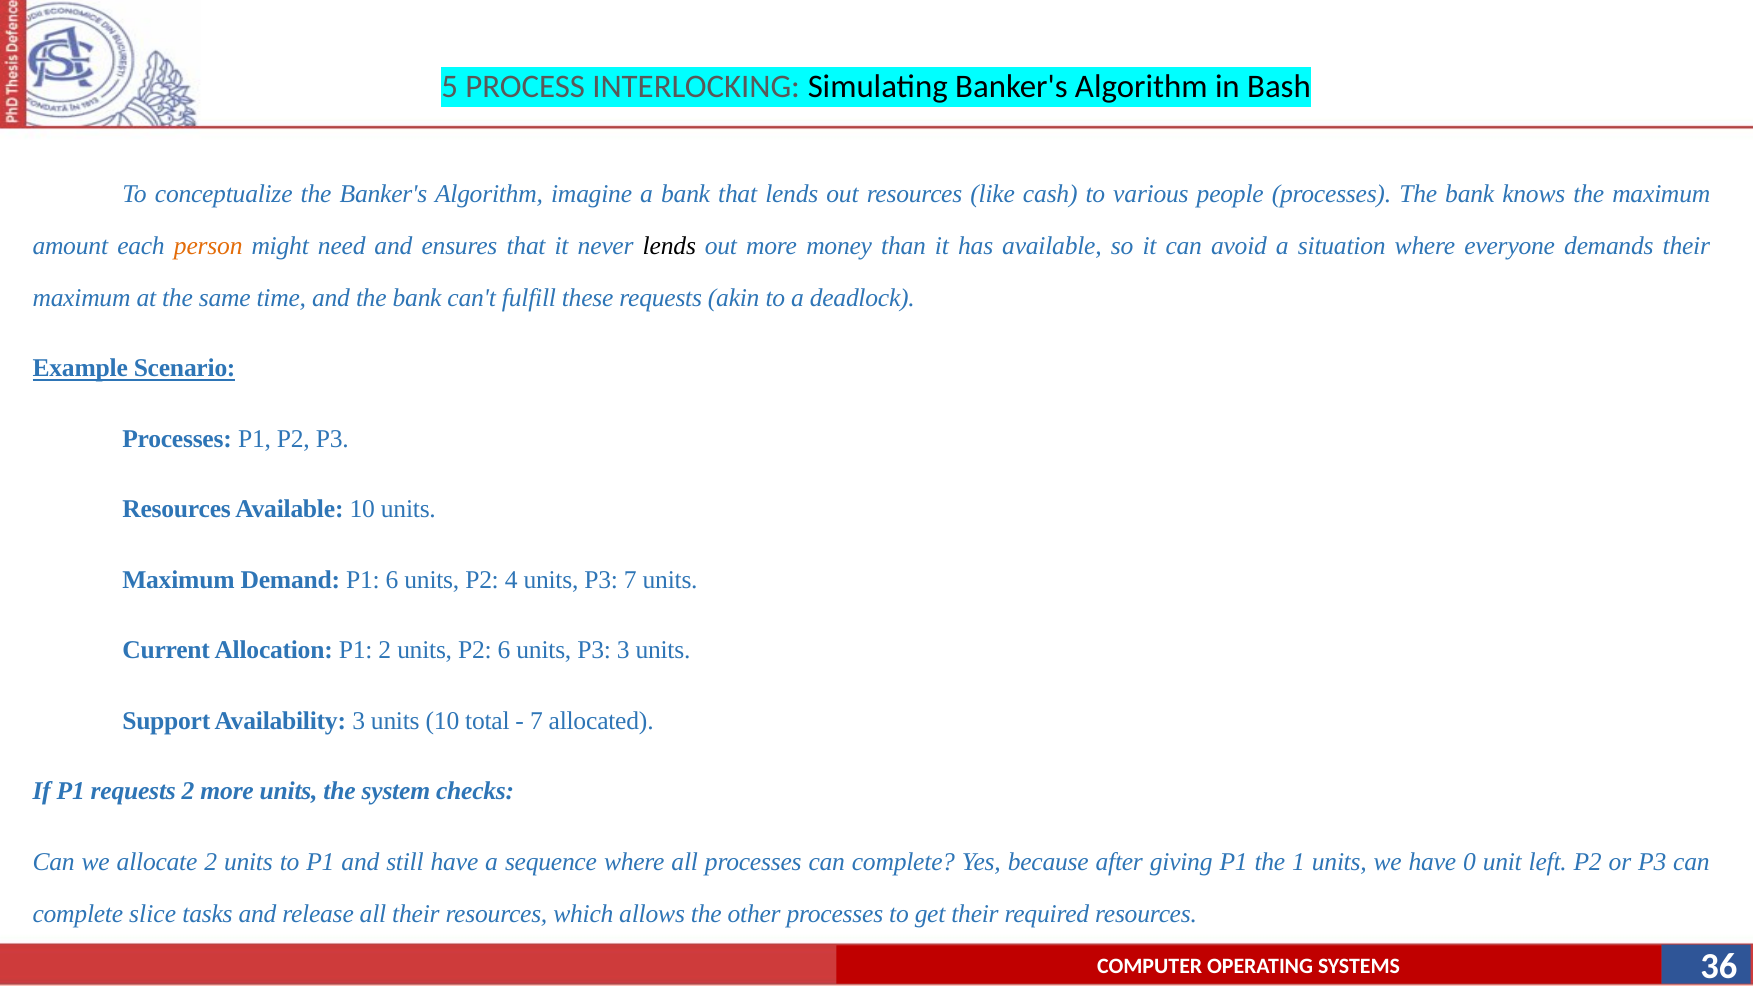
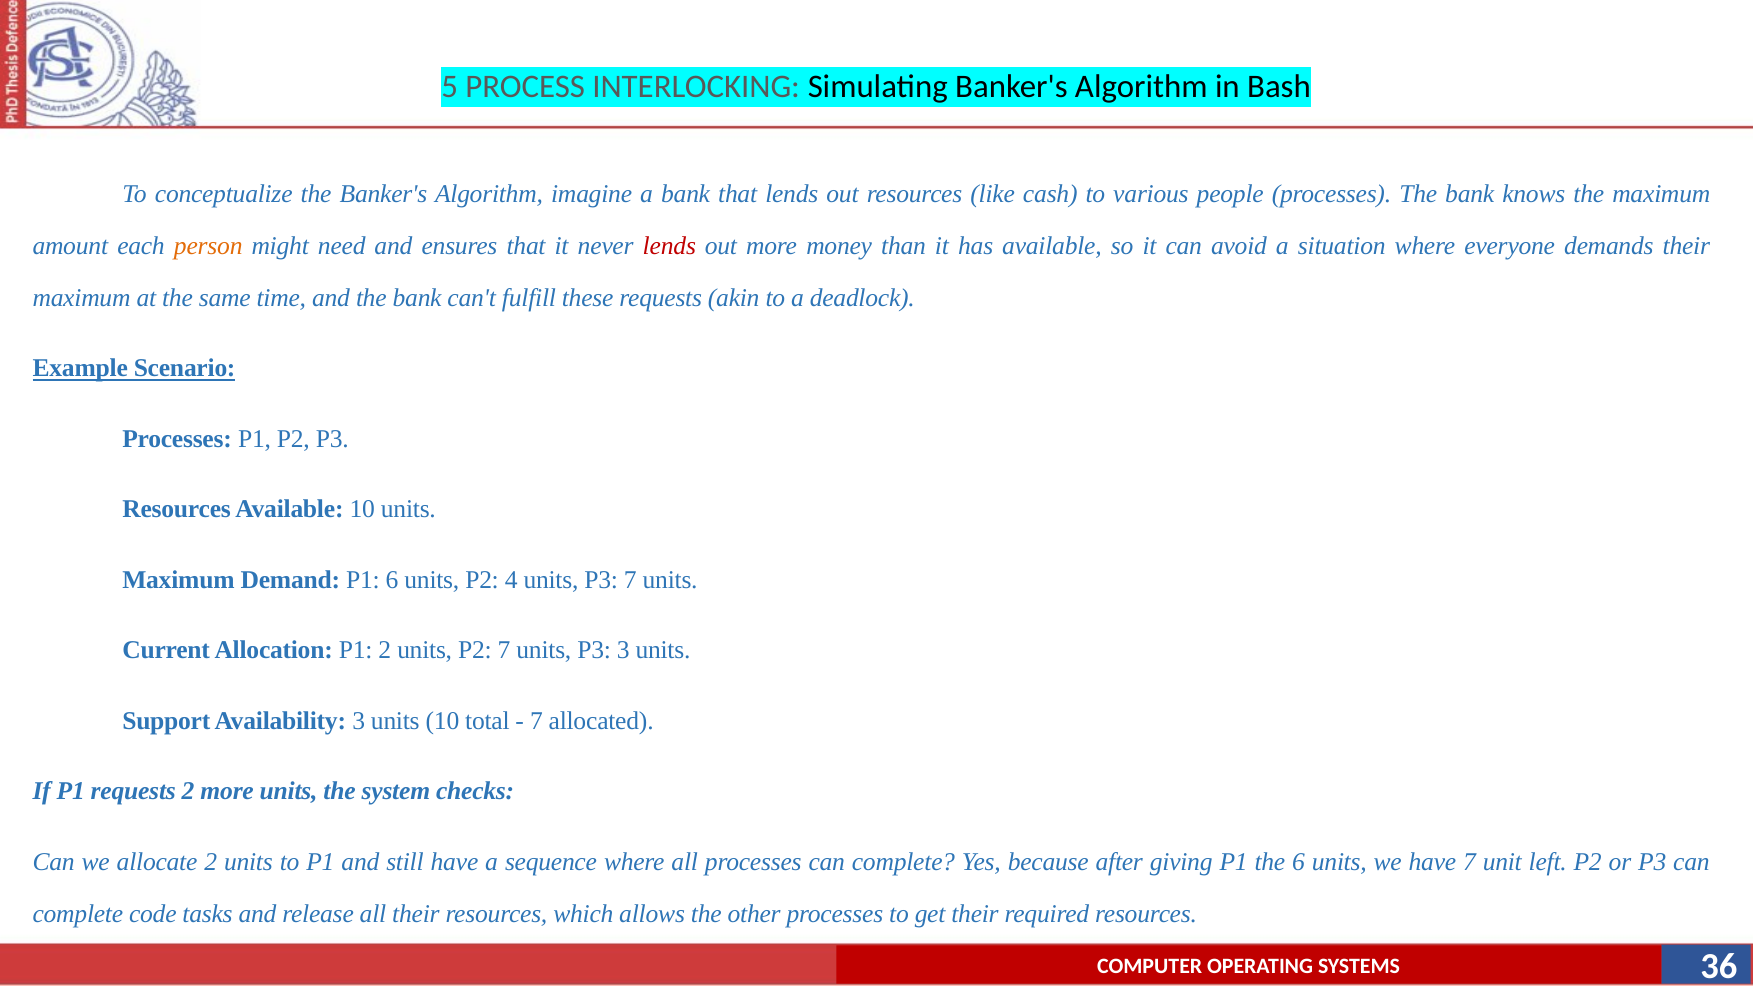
lends colour: black -> red (669, 246)
P2 6: 6 -> 7 (504, 650)
the 1: 1 -> 6 (1299, 862)
have 0: 0 -> 7 (1470, 862)
slice: slice -> code (153, 914)
